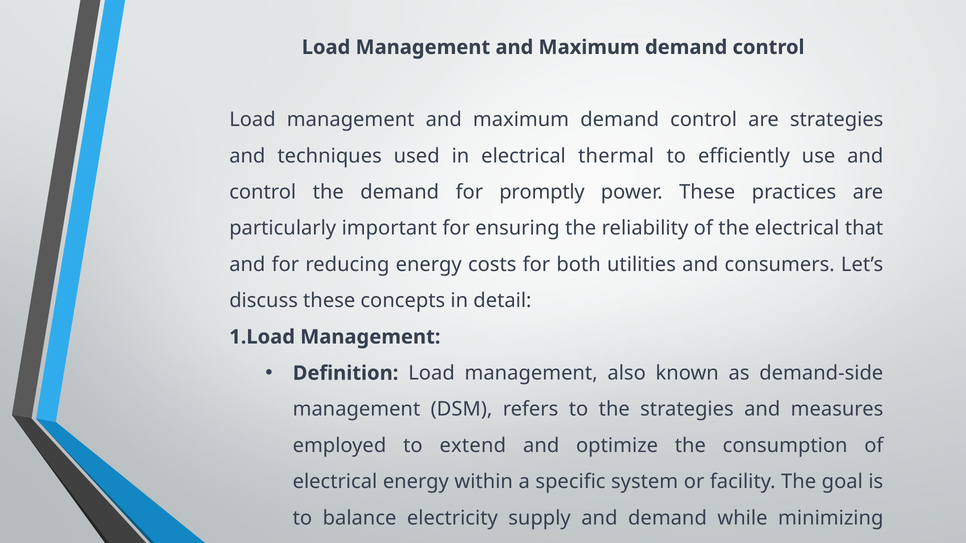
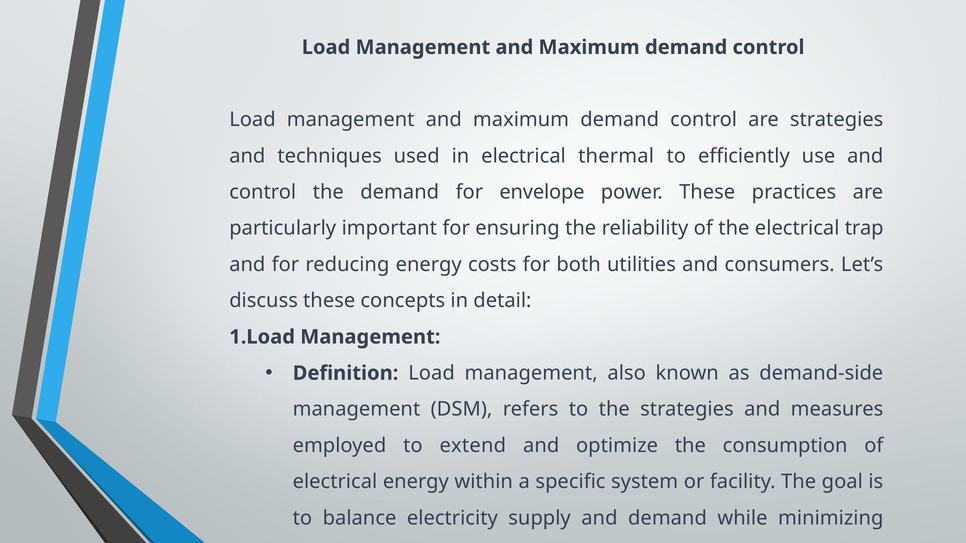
promptly: promptly -> envelope (542, 192)
that: that -> trap (864, 228)
